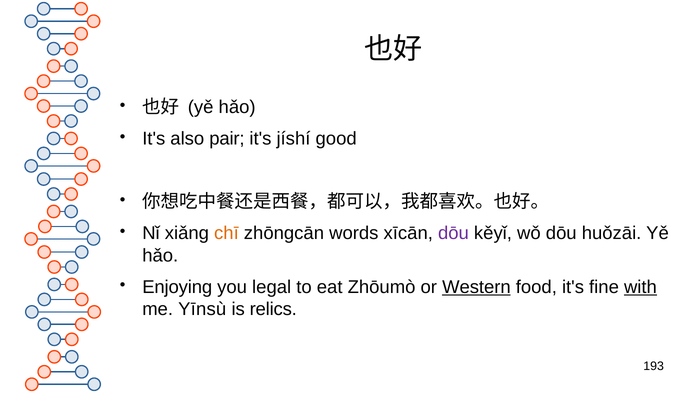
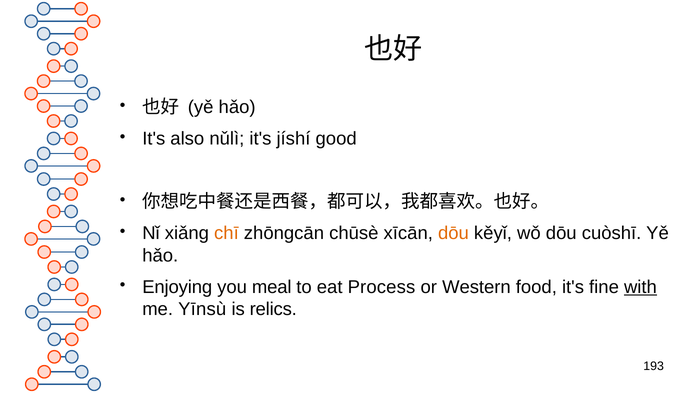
pair: pair -> nǔlì (227, 139)
words: words -> chūsè (354, 233)
dōu colour: purple -> orange (453, 233)
huǒzāi: huǒzāi -> cuòshī (612, 233)
legal: legal -> meal (272, 287)
Zhōumò: Zhōumò -> Process (381, 287)
Western underline: present -> none (476, 287)
